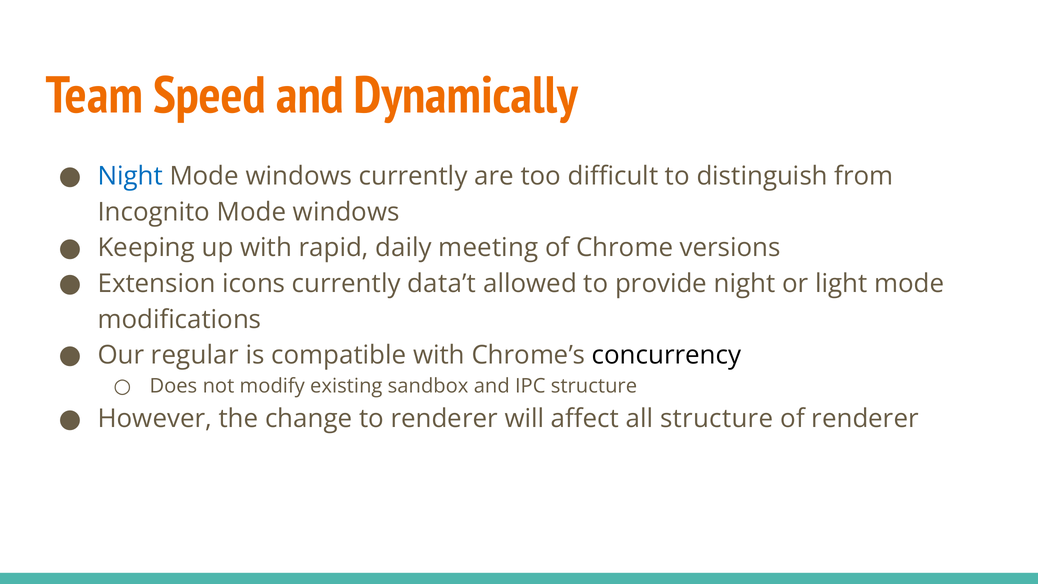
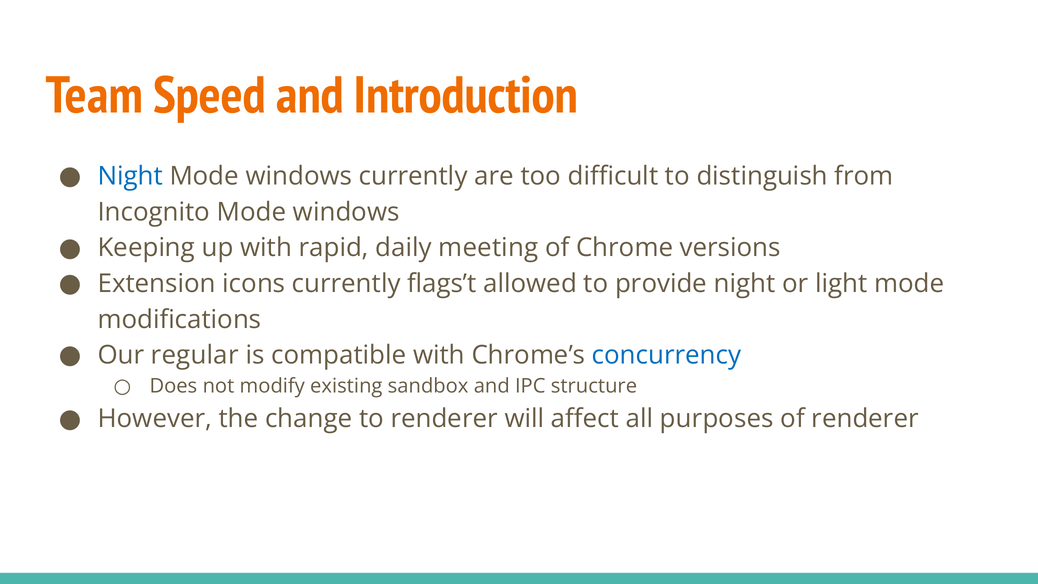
Dynamically: Dynamically -> Introduction (466, 96)
data’t: data’t -> flags’t (442, 284)
concurrency colour: black -> blue (667, 355)
all structure: structure -> purposes (717, 419)
